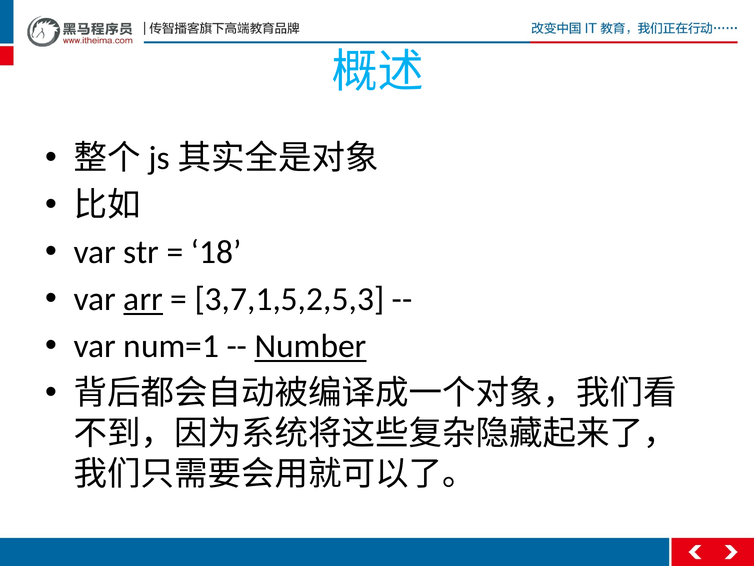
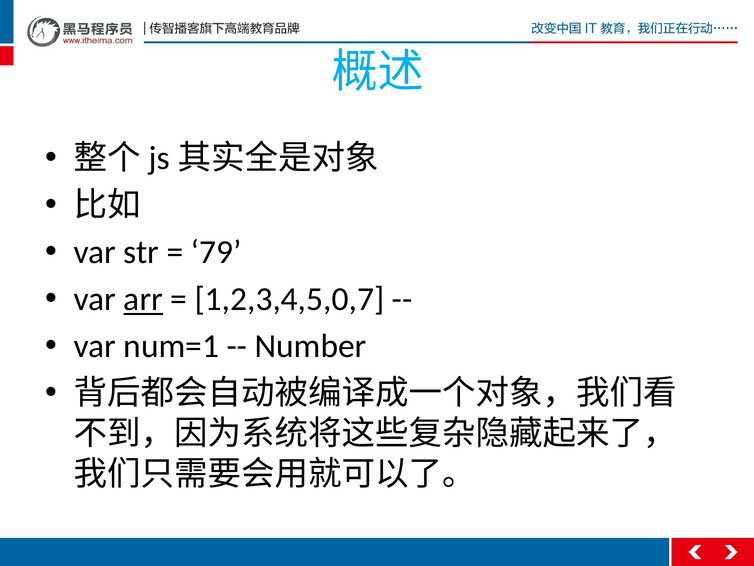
18: 18 -> 79 (216, 252)
3,7,1,5,2,5,3: 3,7,1,5,2,5,3 -> 1,2,3,4,5,0,7 (289, 299)
Number underline: present -> none (311, 346)
